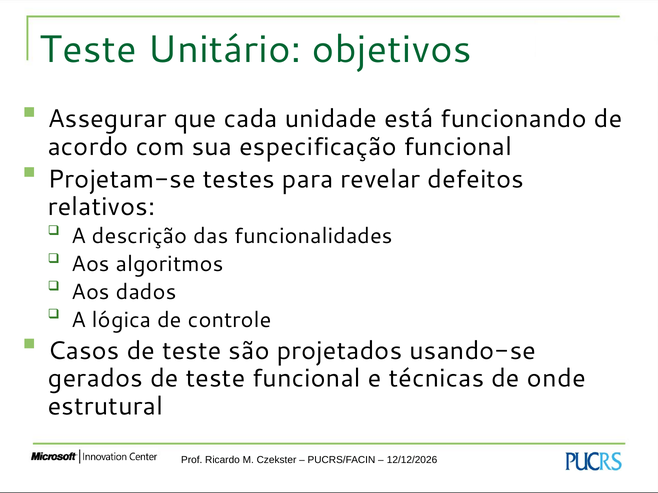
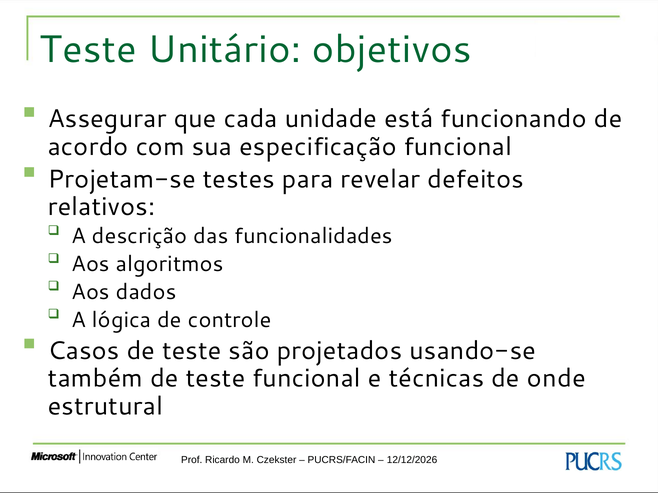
gerados: gerados -> também (95, 379)
